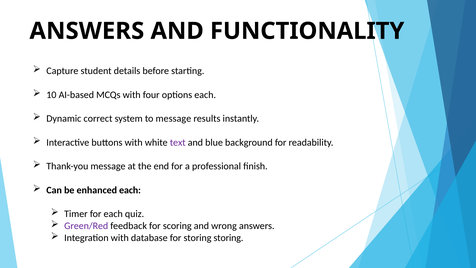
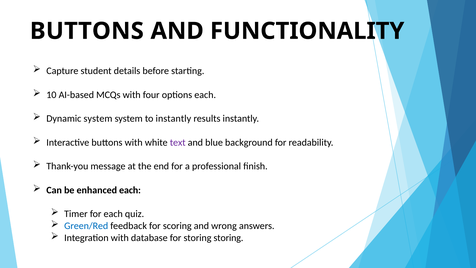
ANSWERS: ANSWERS -> BUTTONS (87, 31)
Dynamic correct: correct -> system (98, 118)
to message: message -> instantly (173, 118)
Green/Red colour: purple -> blue (86, 226)
